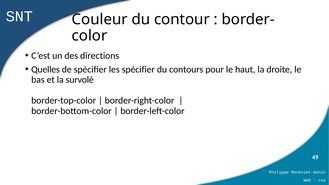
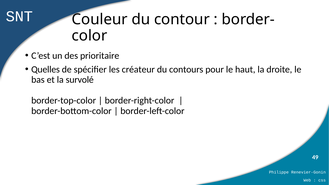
directions: directions -> prioritaire (100, 56)
les spécifier: spécifier -> créateur (138, 69)
